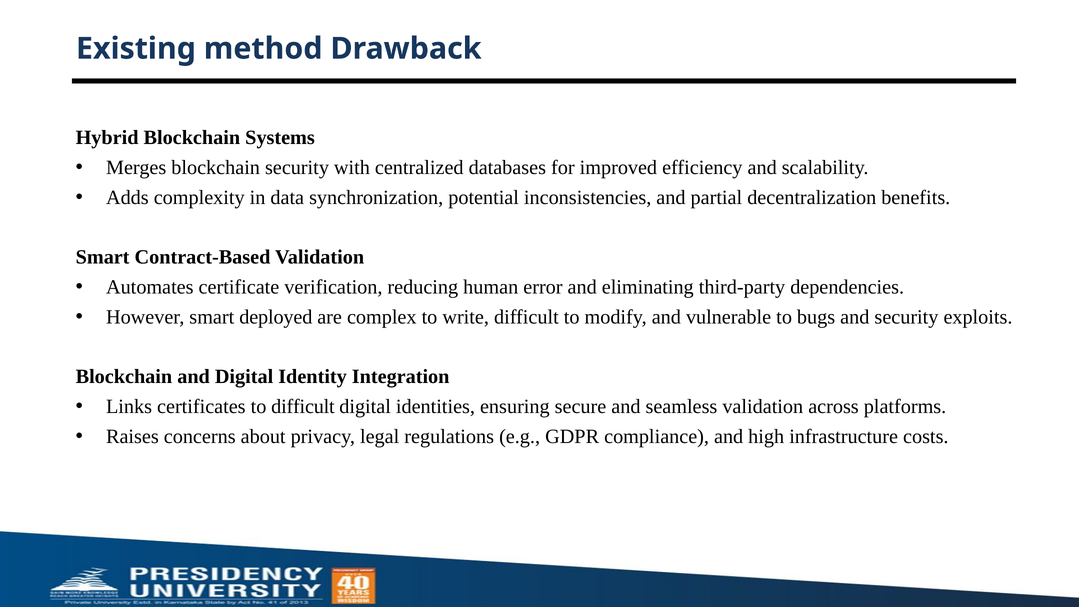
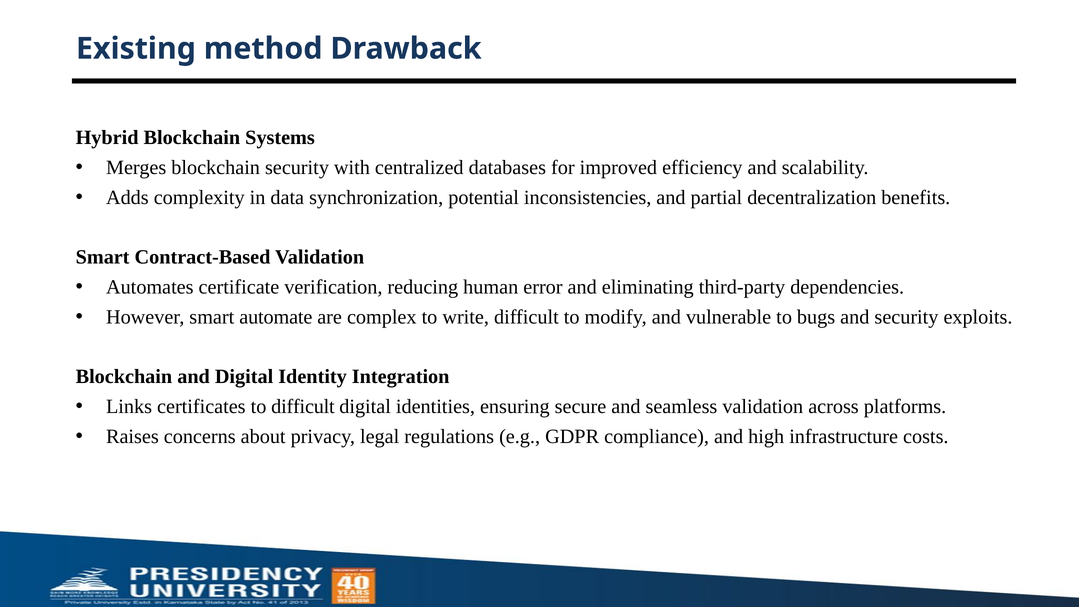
deployed: deployed -> automate (276, 317)
